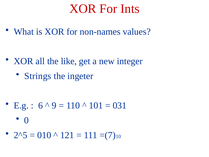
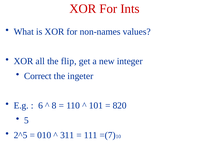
like: like -> flip (69, 61)
Strings: Strings -> Correct (38, 76)
9: 9 -> 8 (54, 105)
031: 031 -> 820 (120, 105)
0: 0 -> 5 (26, 120)
121: 121 -> 311 (67, 135)
